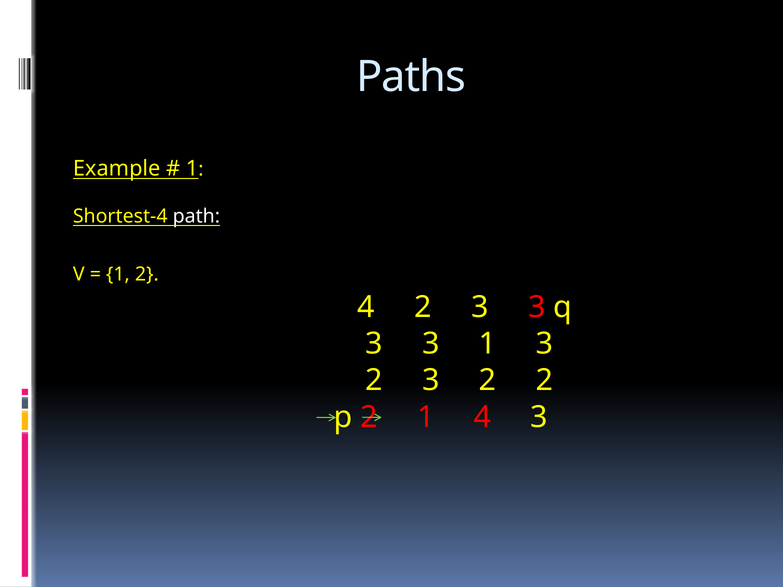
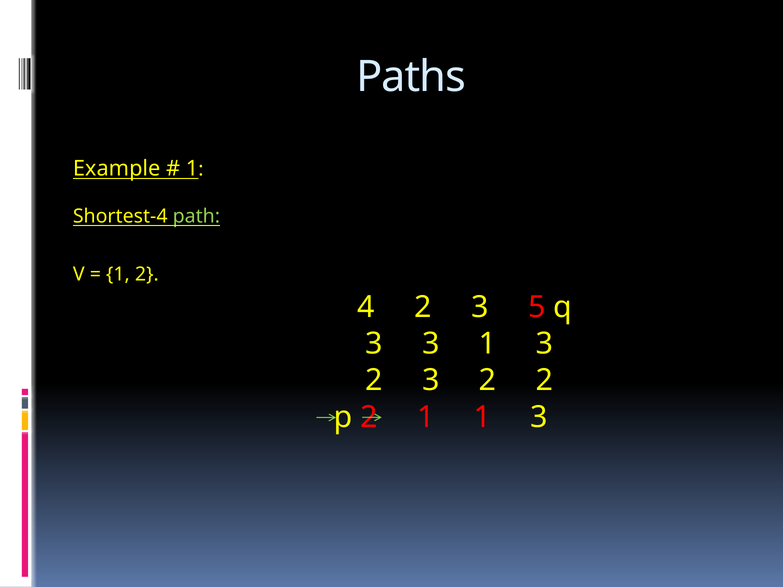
path colour: white -> light green (196, 217)
2 3 3: 3 -> 5 (537, 307)
1 4: 4 -> 1 (482, 417)
